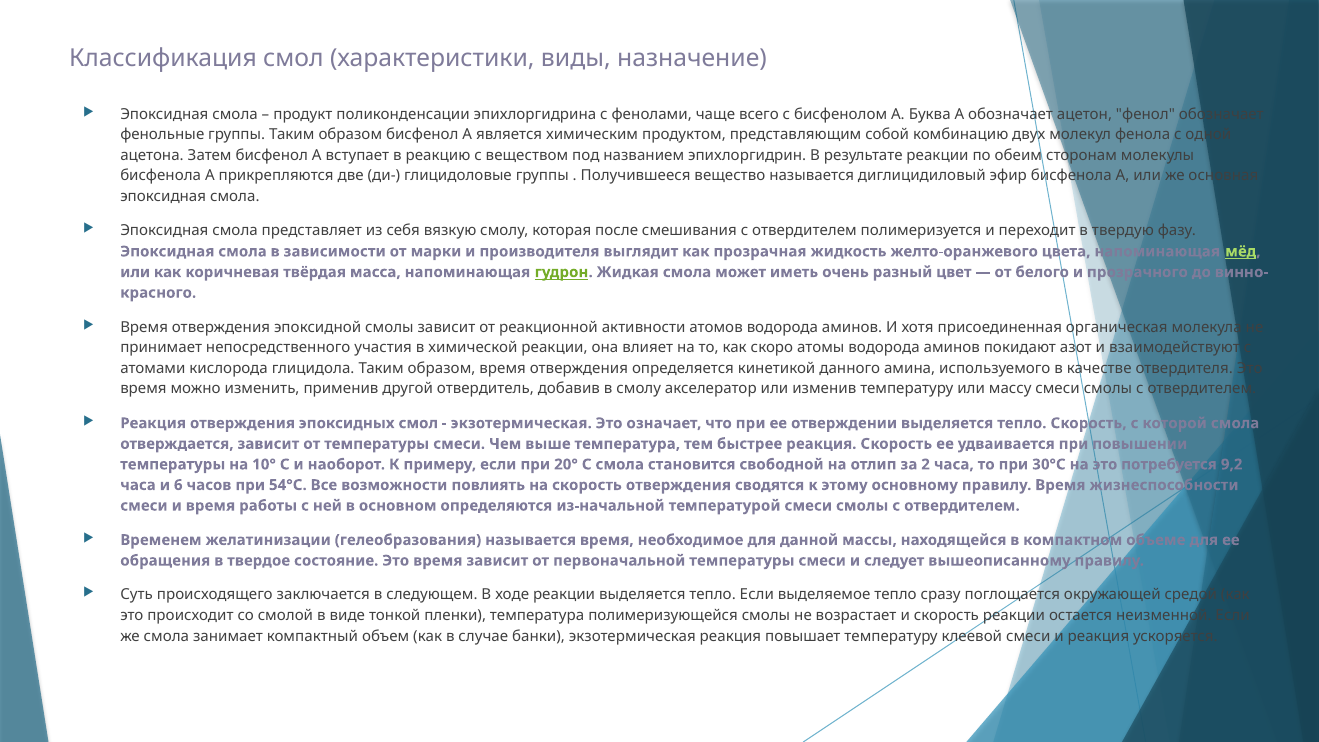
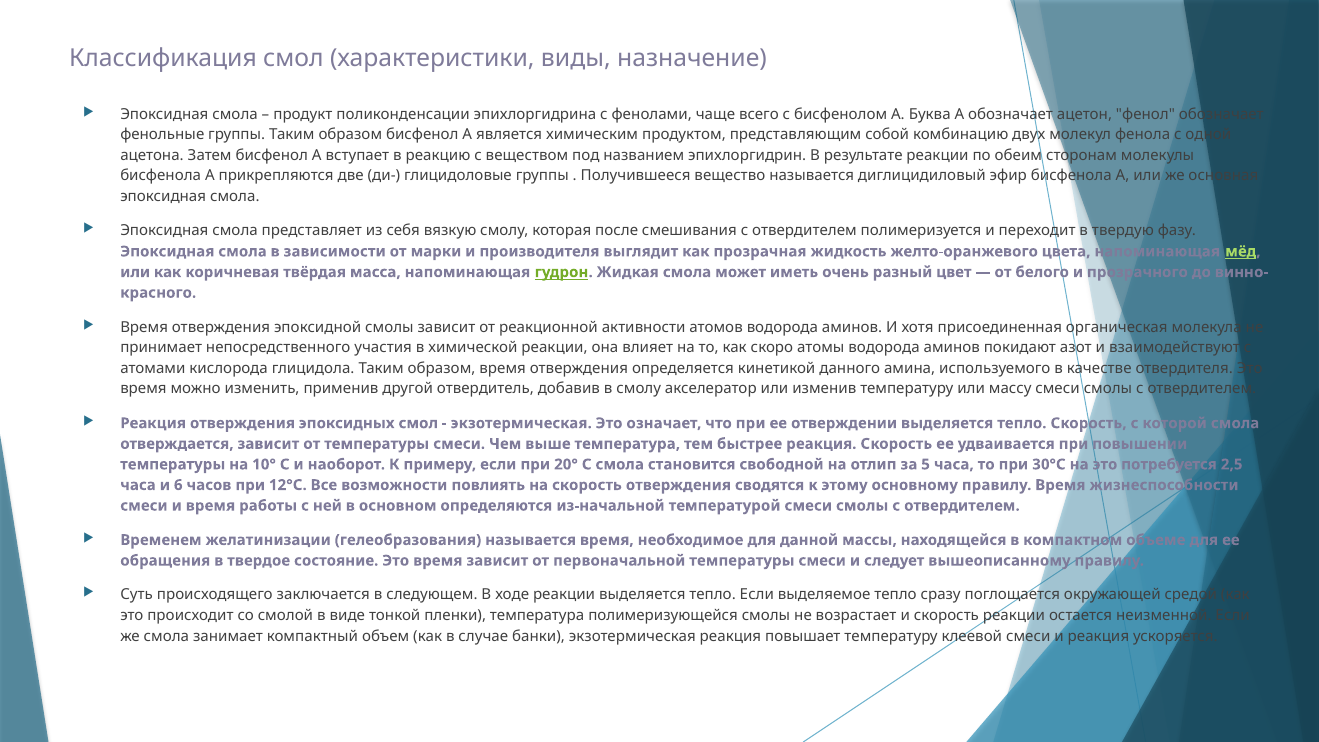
2: 2 -> 5 (926, 464)
9,2: 9,2 -> 2,5 (1232, 464)
54°С: 54°С -> 12°С (288, 485)
